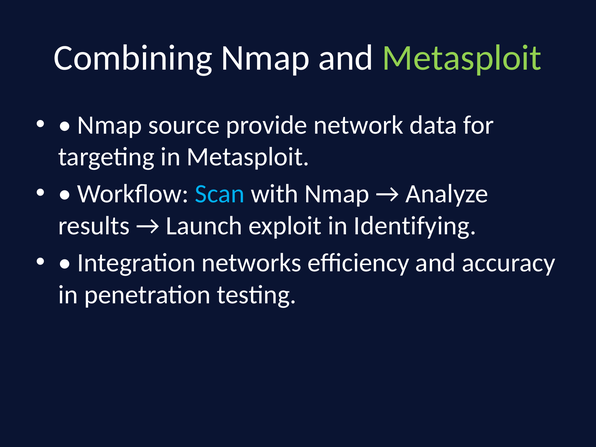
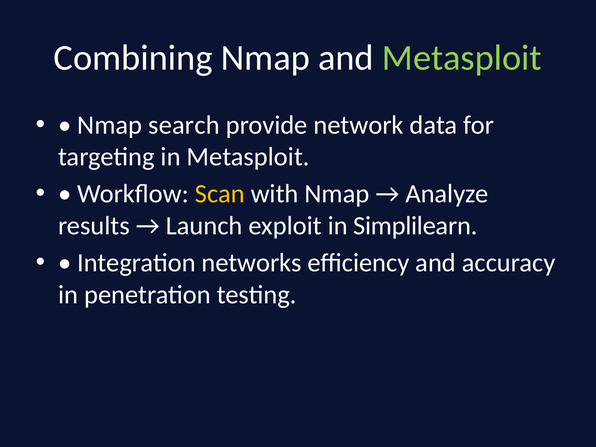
source: source -> search (184, 125)
Scan colour: light blue -> yellow (220, 194)
Identifying: Identifying -> Simplilearn (415, 226)
